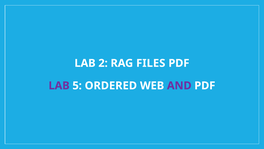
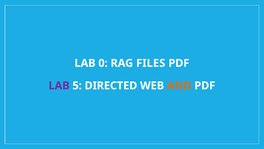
2: 2 -> 0 (103, 63)
ORDERED: ORDERED -> DIRECTED (111, 85)
AND colour: purple -> orange (179, 85)
